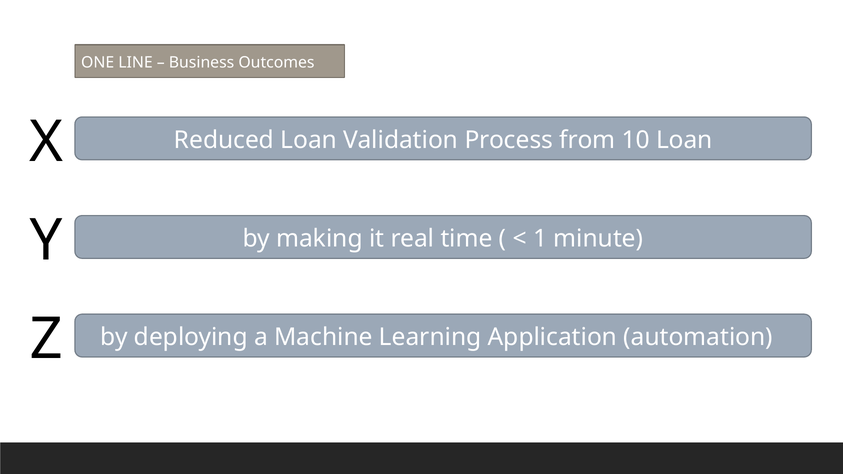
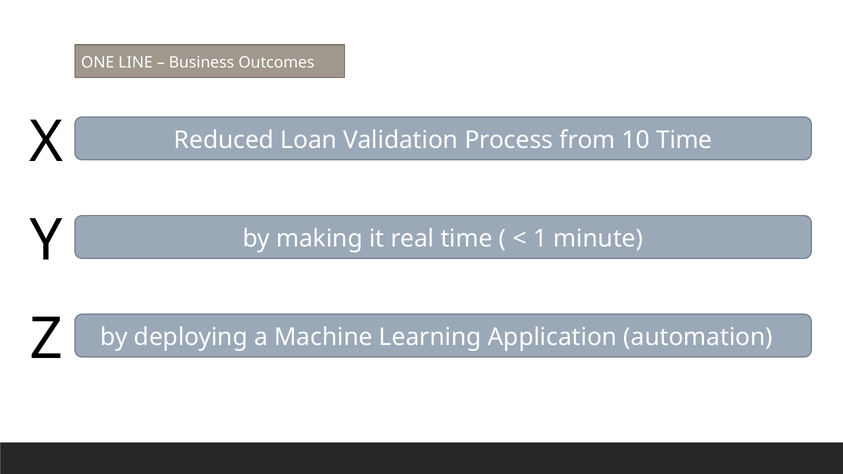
10 Loan: Loan -> Time (684, 140)
